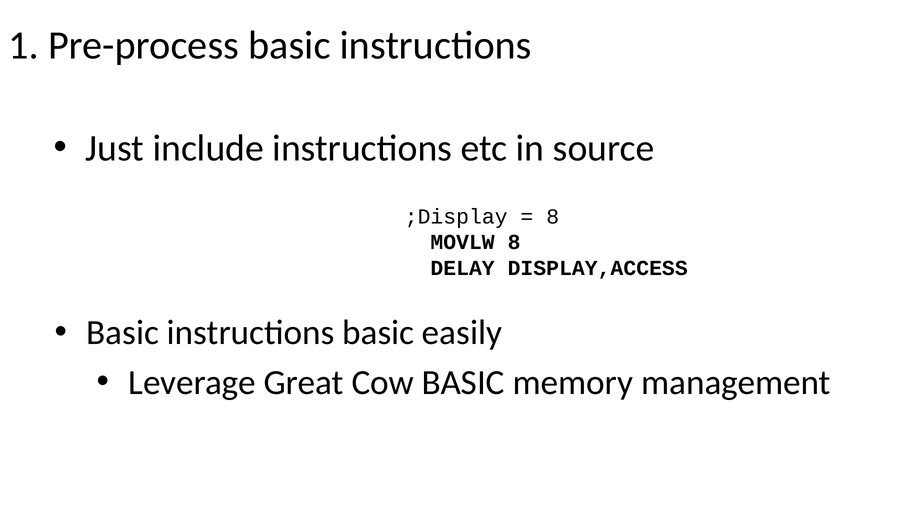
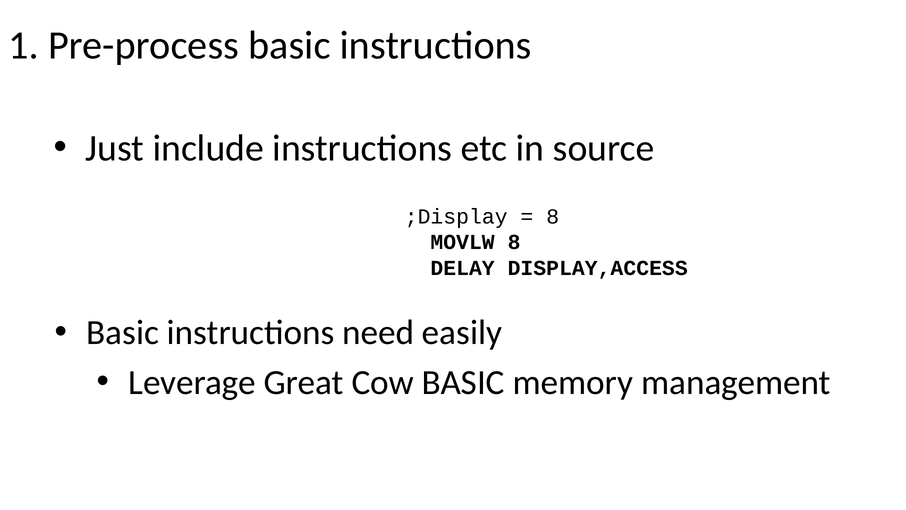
instructions basic: basic -> need (378, 333)
